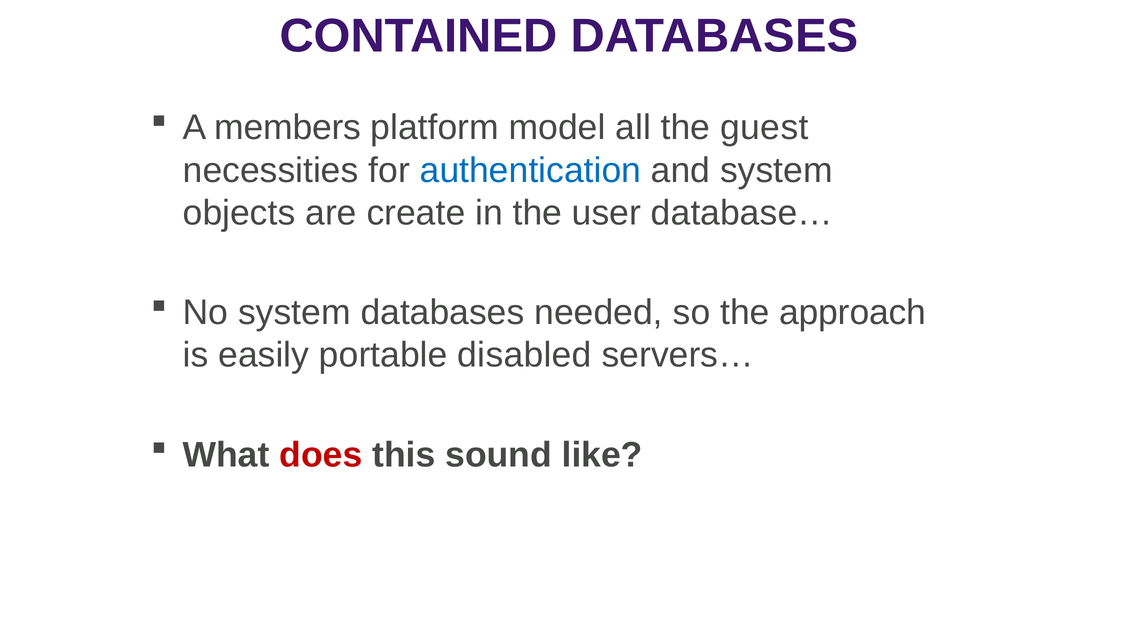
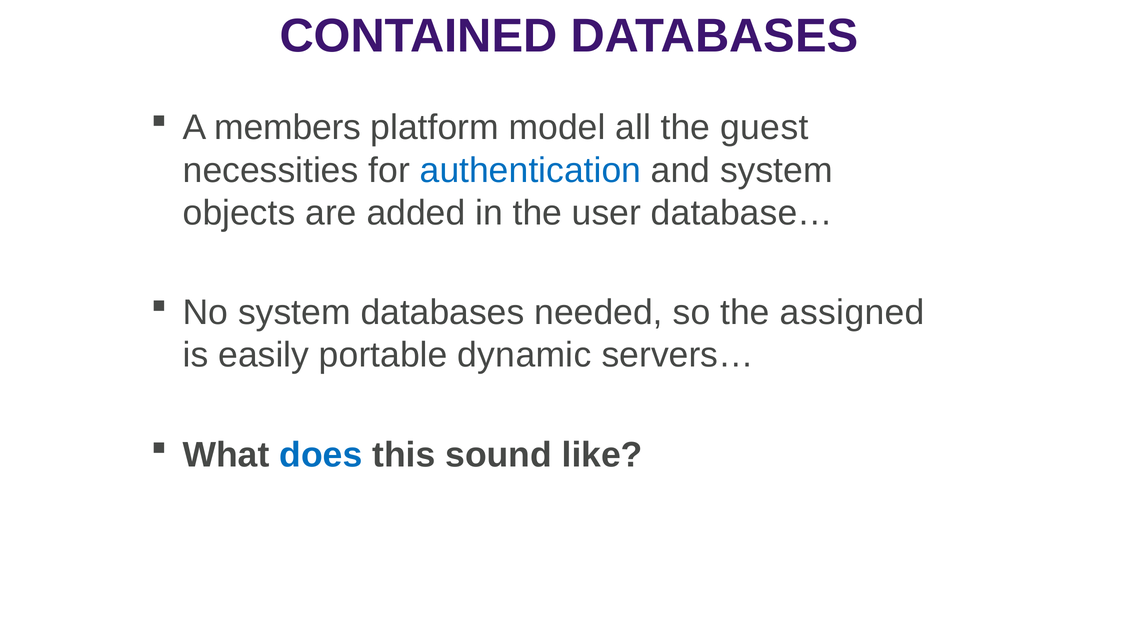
create: create -> added (416, 213)
approach: approach -> assigned (852, 313)
disabled: disabled -> dynamic (524, 355)
does colour: red -> blue (321, 455)
